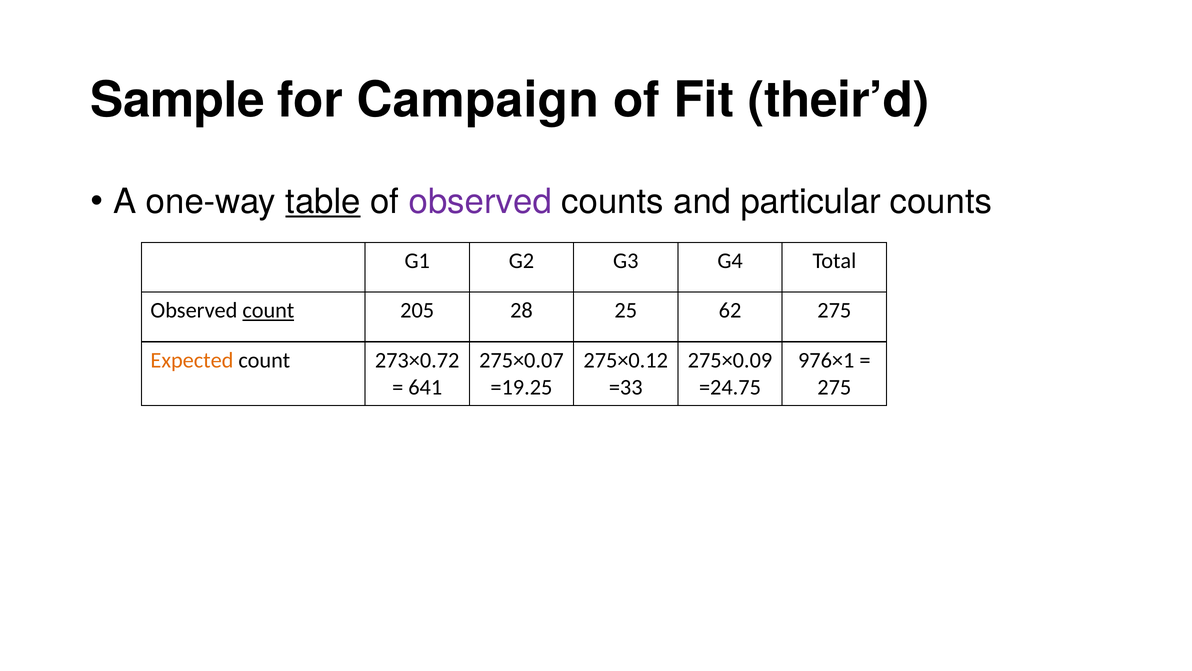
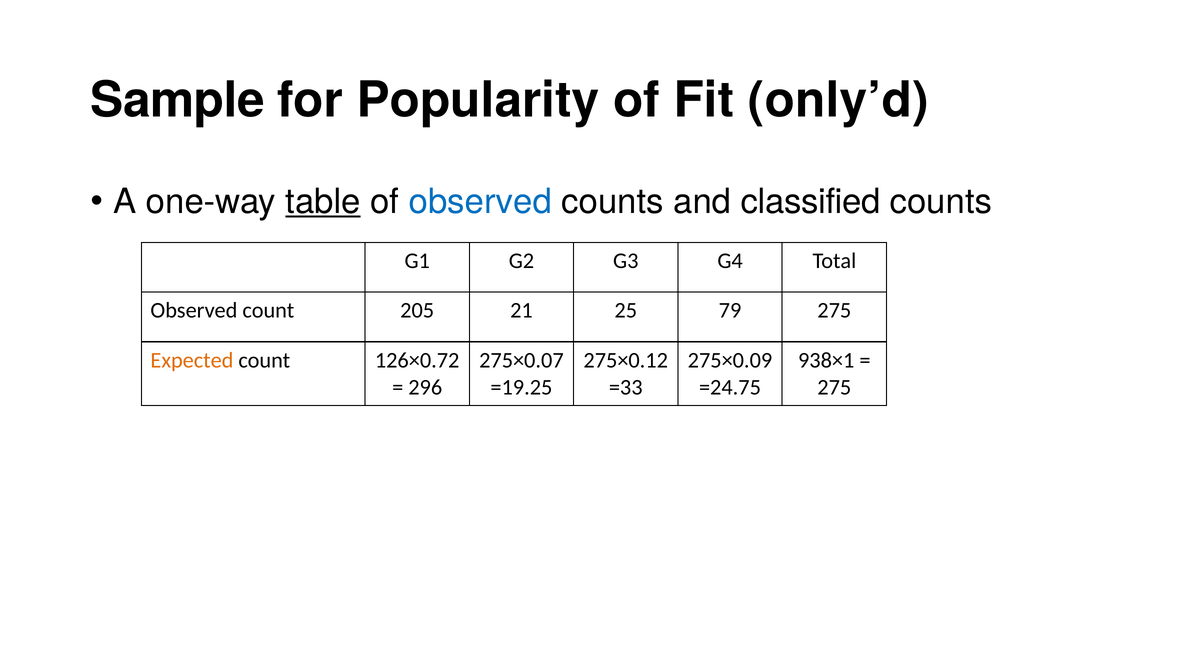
Campaign: Campaign -> Popularity (478, 100)
their’d: their’d -> only’d (838, 100)
observed colour: purple -> blue (480, 201)
particular: particular -> classified (811, 201)
count underline: present -> none (268, 310)
28: 28 -> 21 (521, 310)
62: 62 -> 79 (730, 310)
273×0.72: 273×0.72 -> 126×0.72 (417, 360)
976×1: 976×1 -> 938×1 (826, 360)
641: 641 -> 296 (425, 387)
